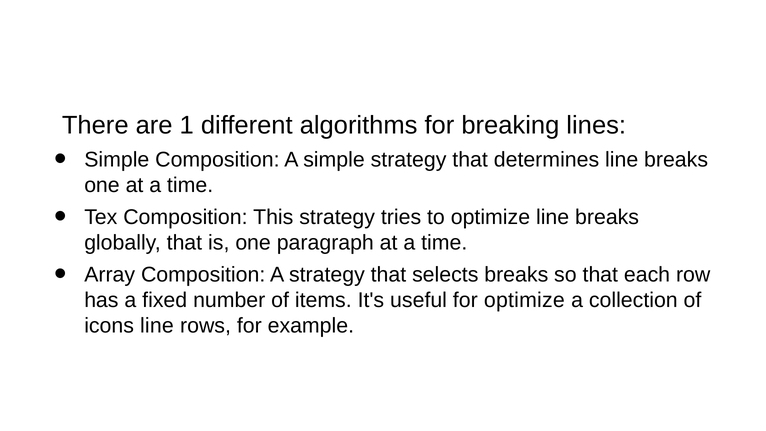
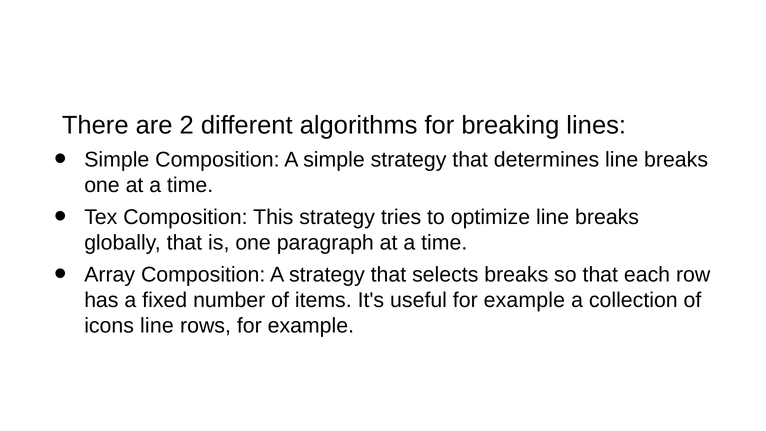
1: 1 -> 2 (187, 125)
useful for optimize: optimize -> example (524, 300)
